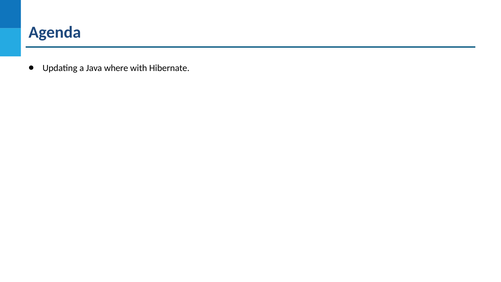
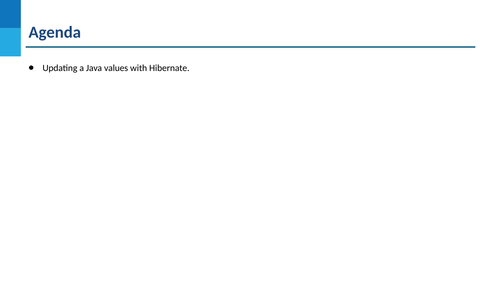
where: where -> values (116, 68)
